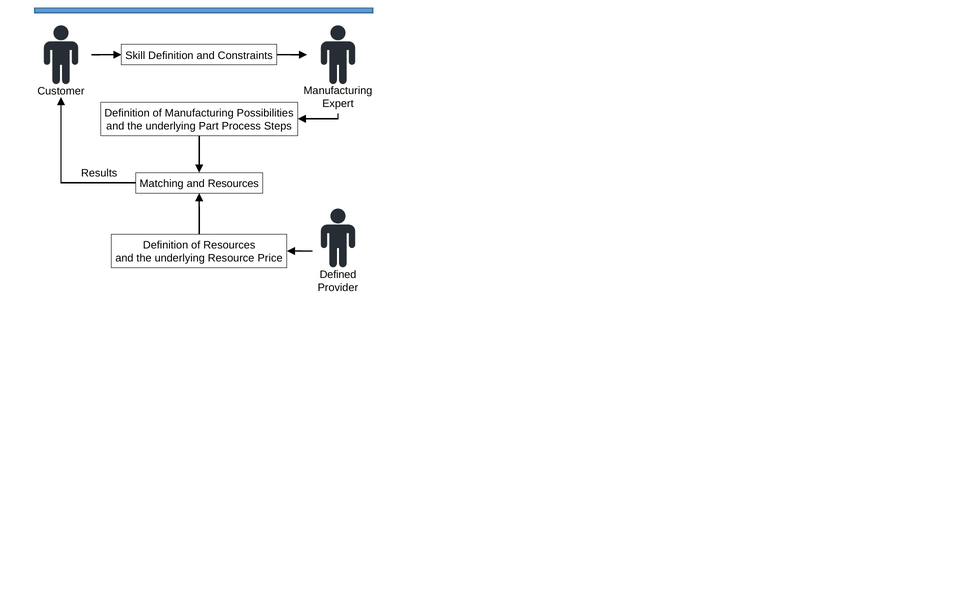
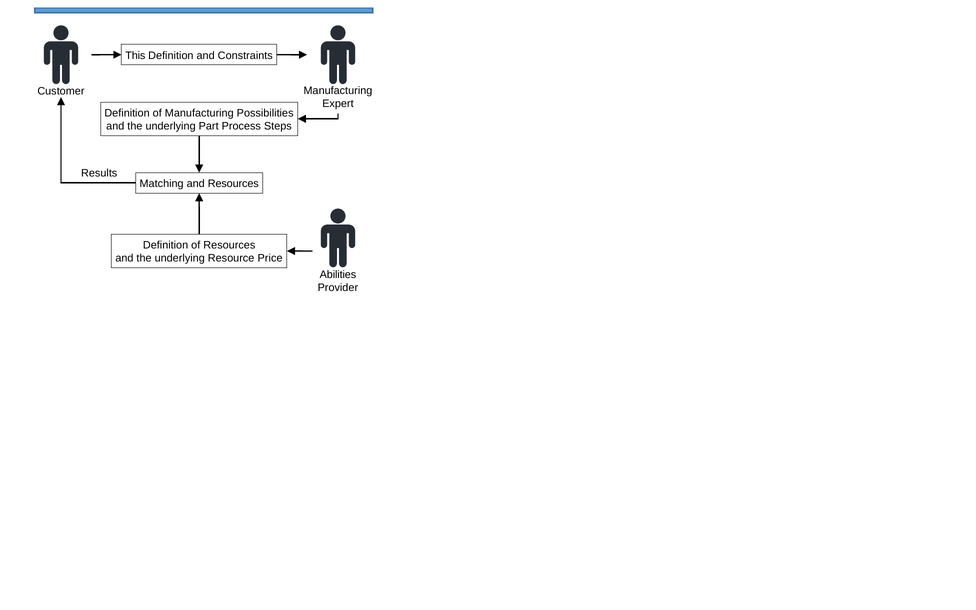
Skill: Skill -> This (135, 55)
Defined: Defined -> Abilities (338, 275)
